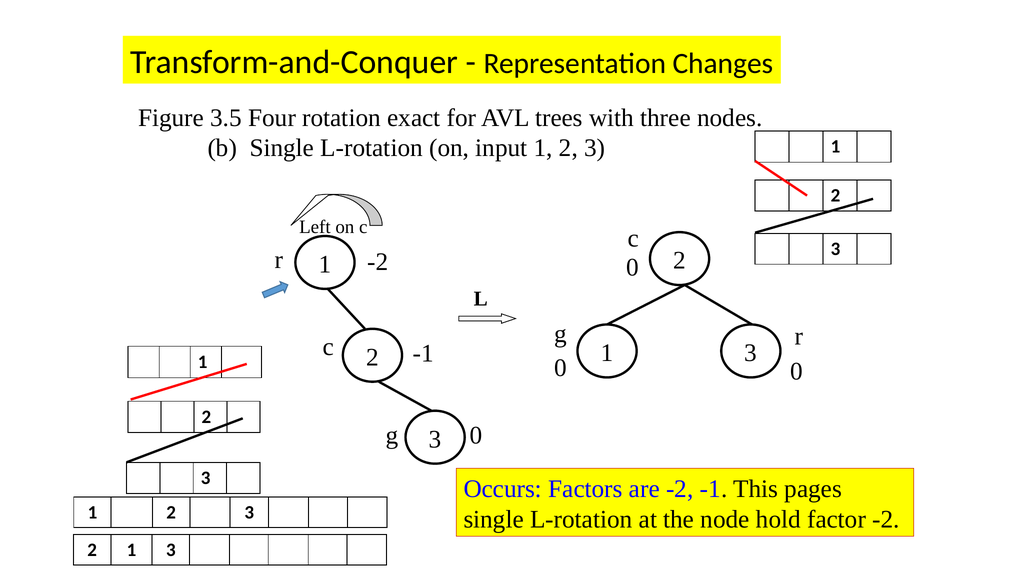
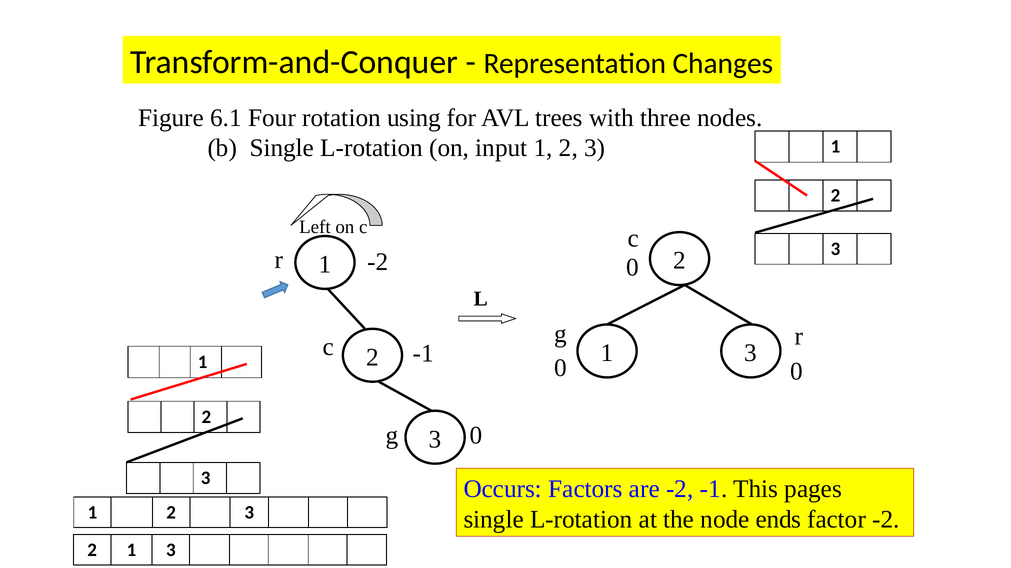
3.5: 3.5 -> 6.1 (226, 118)
exact: exact -> using (414, 118)
hold: hold -> ends (778, 520)
